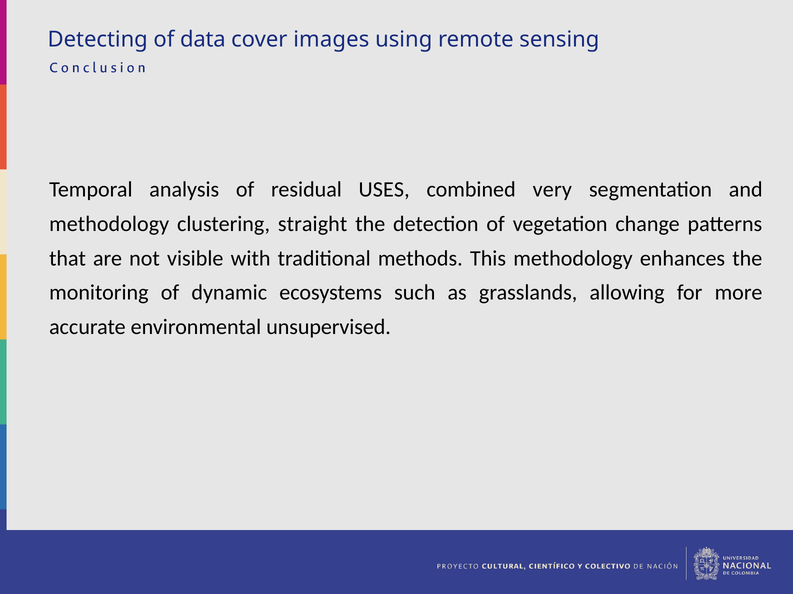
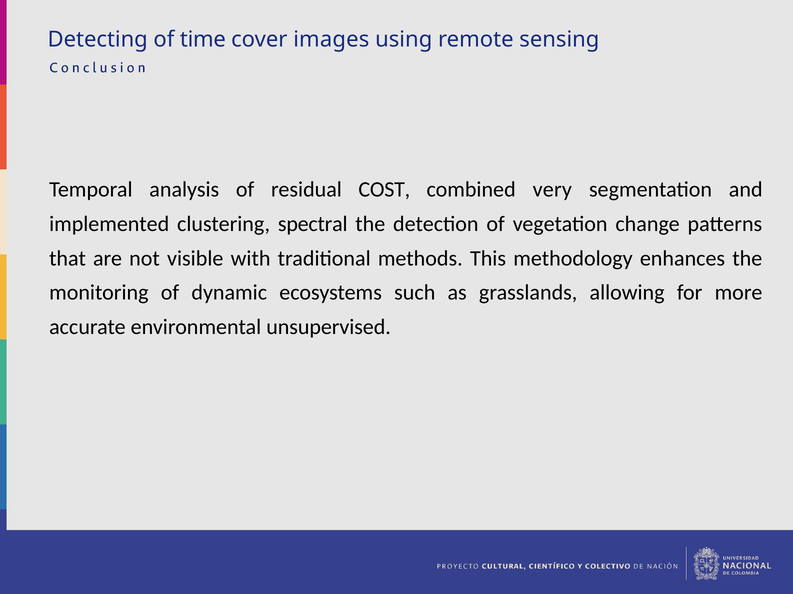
data: data -> time (203, 39)
USES: USES -> COST (384, 190)
methodology: methodology -> implemented (109, 224)
straight: straight -> spectral (313, 224)
